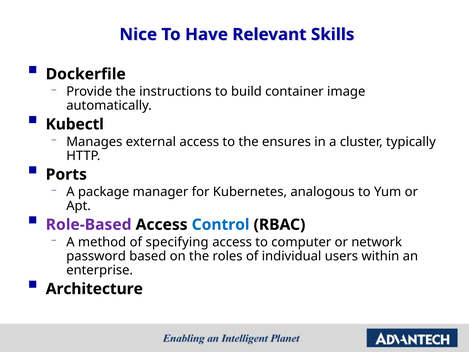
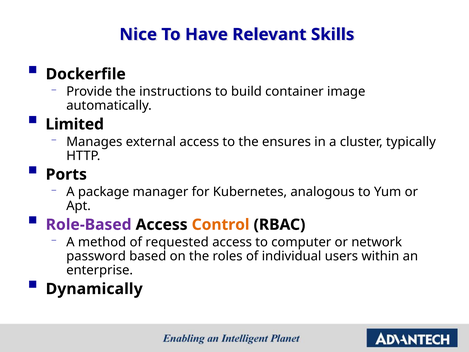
Kubectl: Kubectl -> Limited (75, 124)
Control colour: blue -> orange (221, 225)
specifying: specifying -> requested (177, 242)
Architecture: Architecture -> Dynamically (94, 289)
